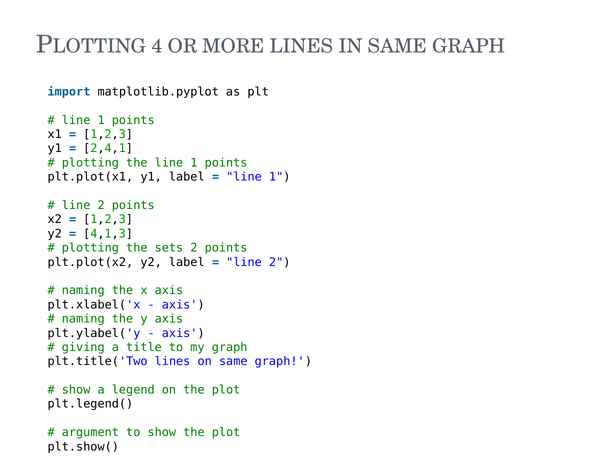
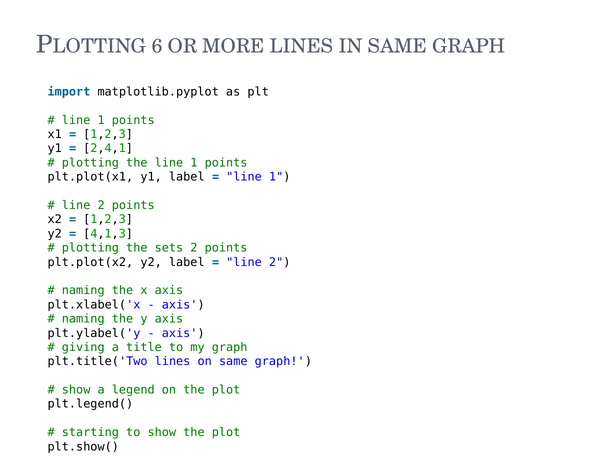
4: 4 -> 6 (157, 46)
argument: argument -> starting (90, 433)
